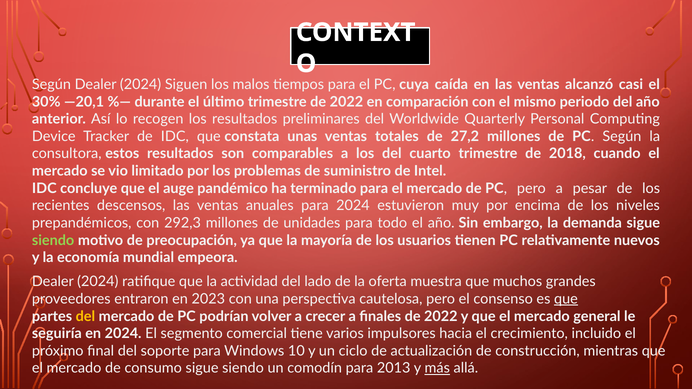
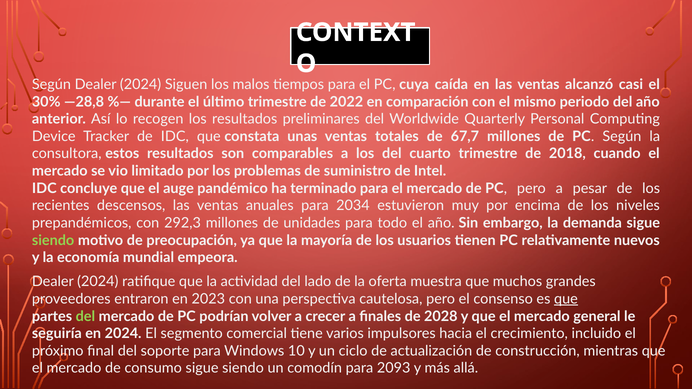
—20,1: —20,1 -> —28,8 (84, 102)
27,2: 27,2 -> 67,7 (465, 136)
para 2024: 2024 -> 2034 (353, 206)
del colour: yellow -> light green (85, 316)
finales de 2022: 2022 -> 2028 (441, 316)
2013: 2013 -> 2093 (394, 368)
más underline: present -> none (437, 368)
